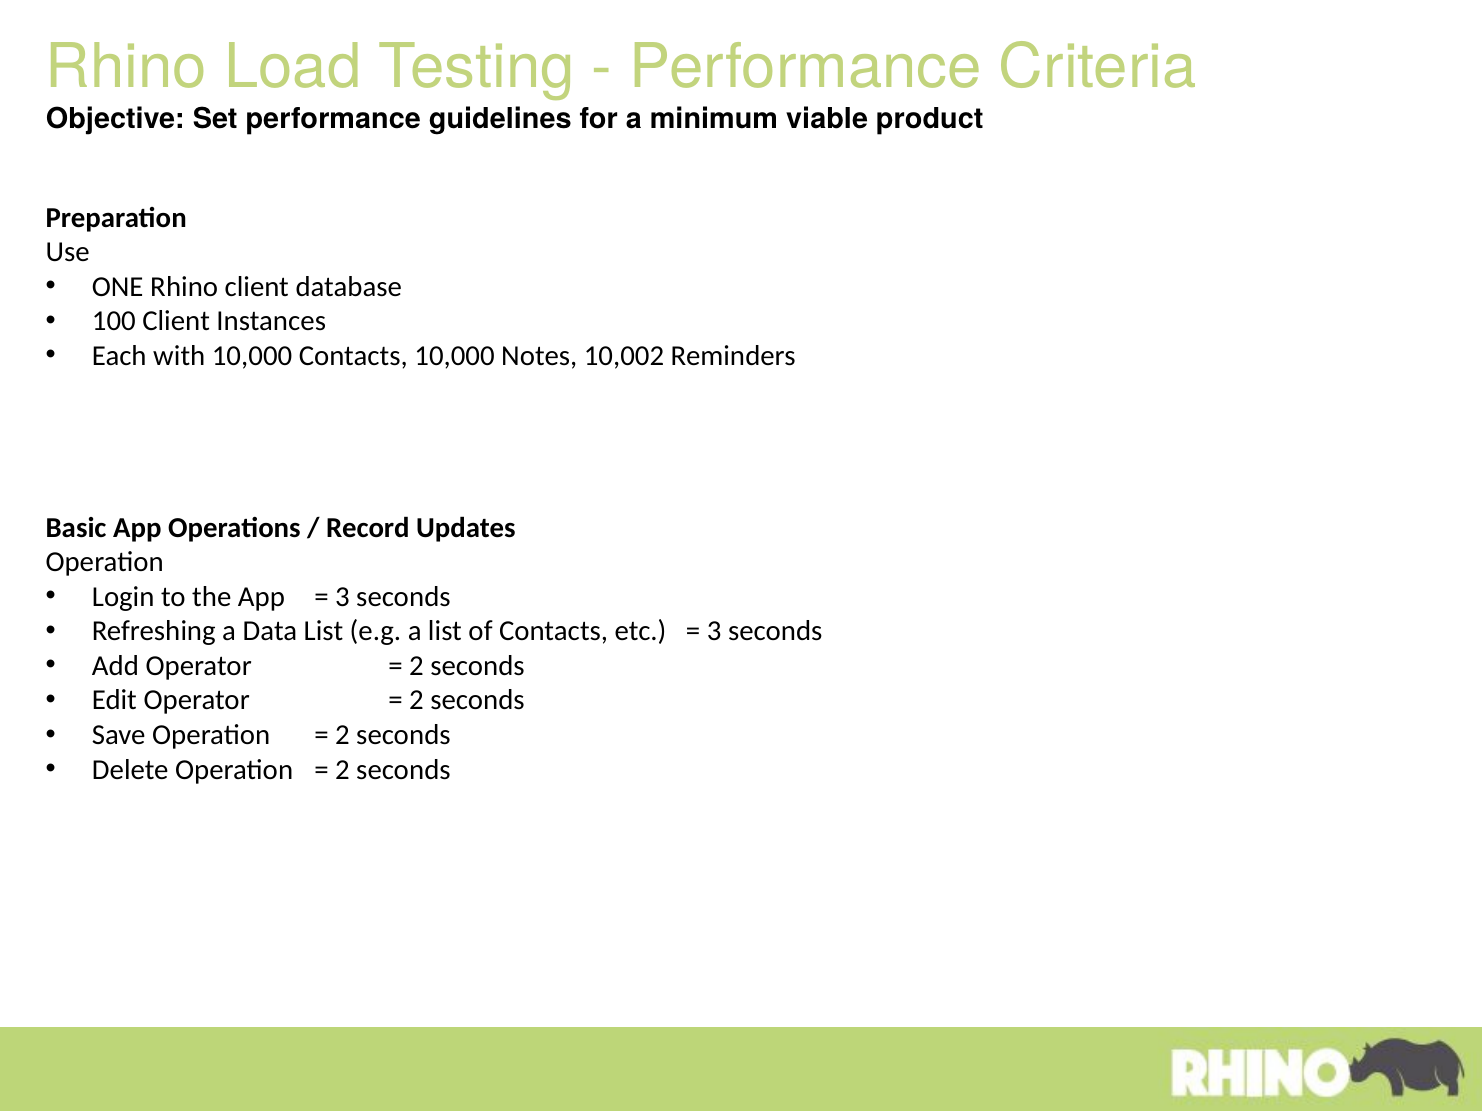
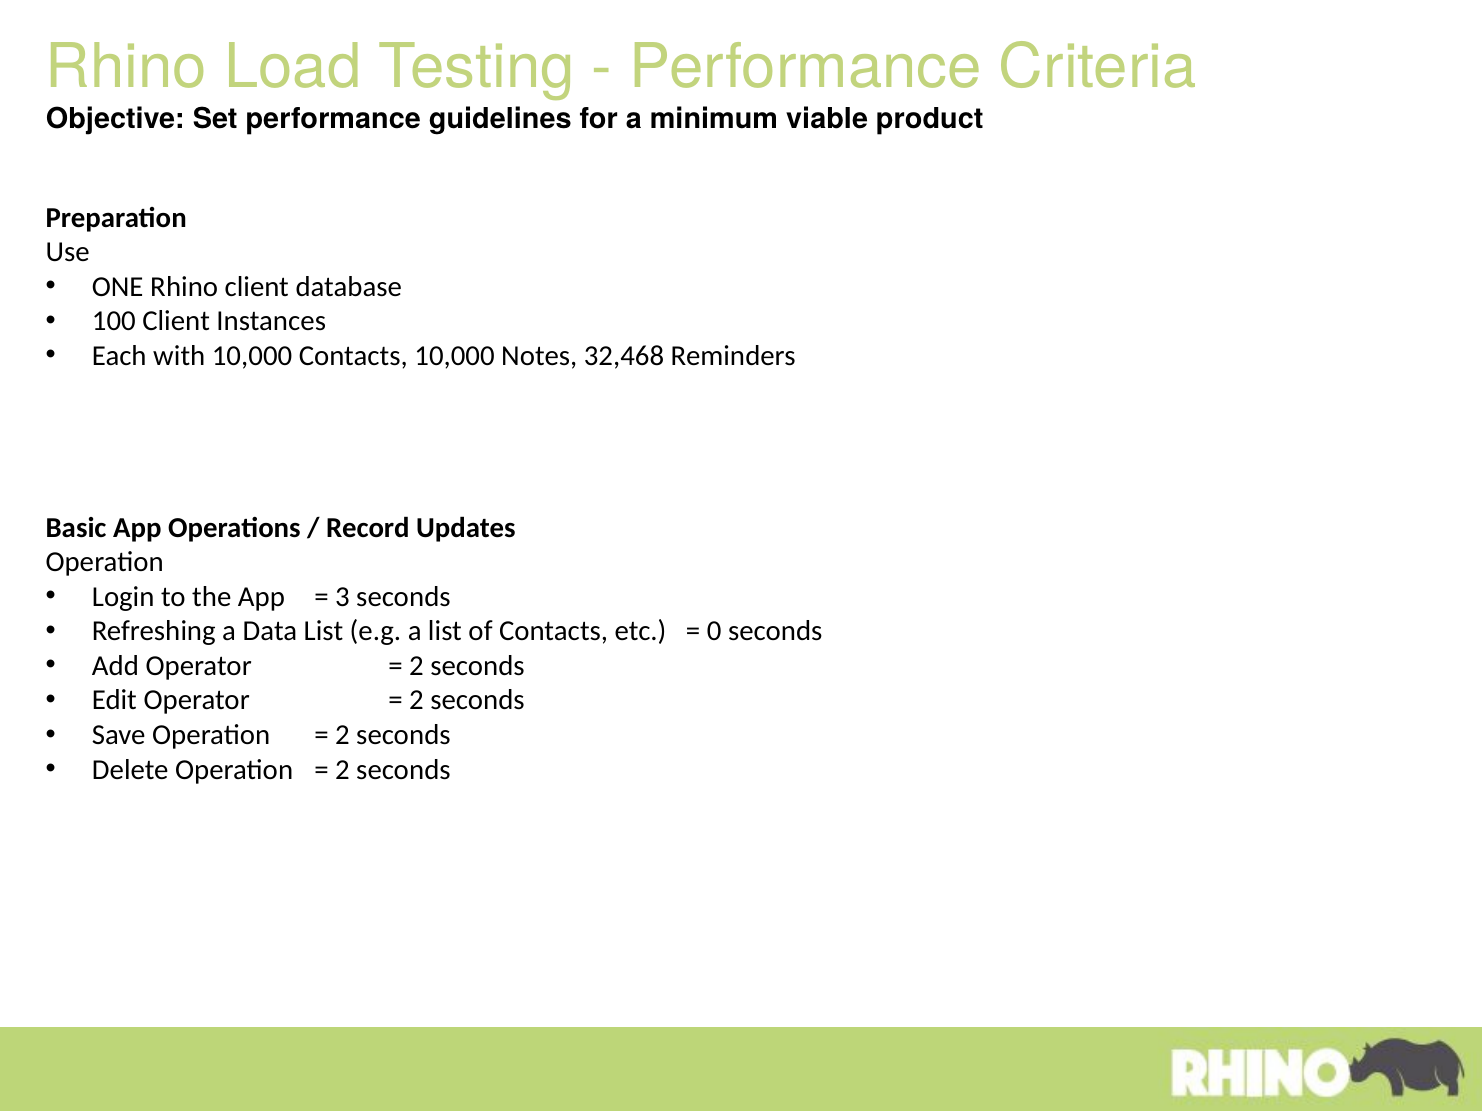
10,002: 10,002 -> 32,468 (624, 356)
3: 3 -> 0 (714, 632)
